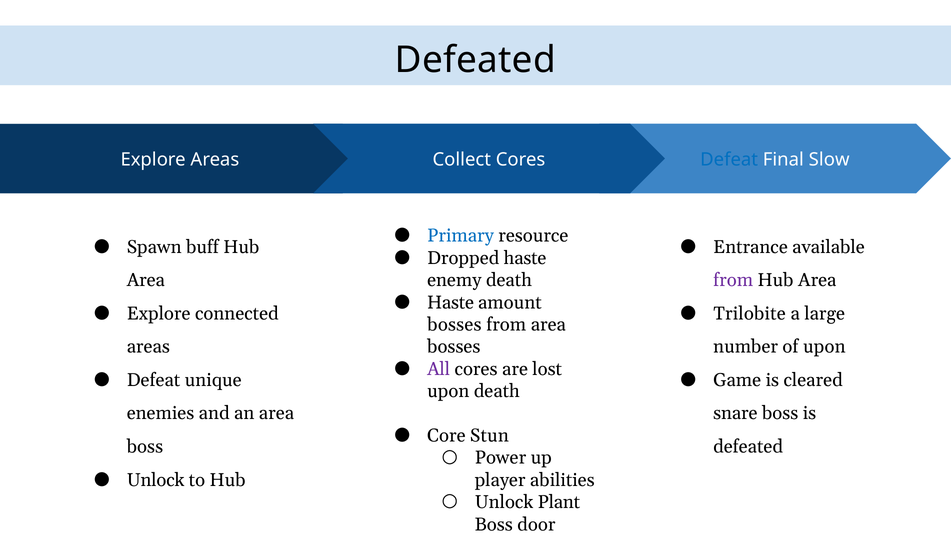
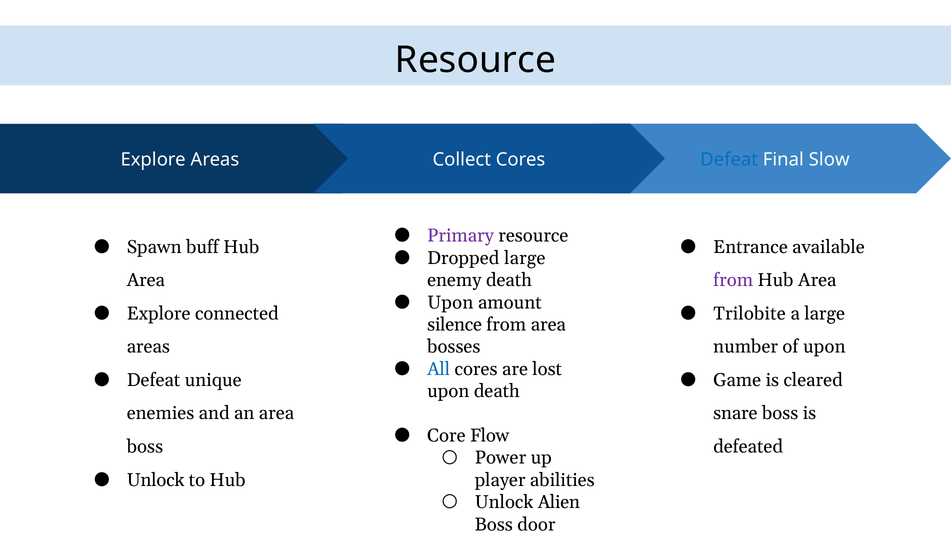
Defeated: Defeated -> Resource (475, 60)
Primary colour: blue -> purple (460, 236)
Dropped haste: haste -> large (525, 258)
Haste: Haste -> Upon (450, 302)
bosses: bosses -> silence (455, 325)
All colour: purple -> blue (439, 369)
Stun: Stun -> Flow (490, 436)
Plant: Plant -> Alien (559, 502)
